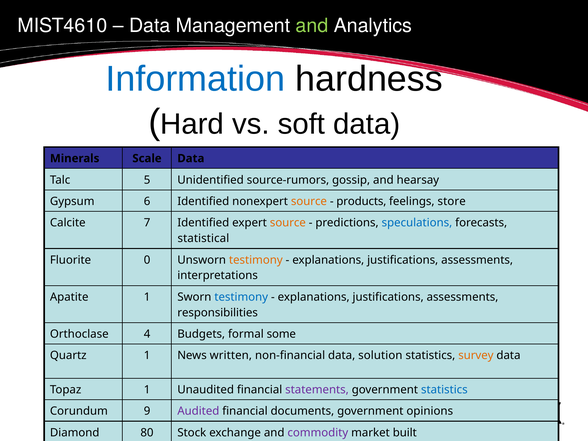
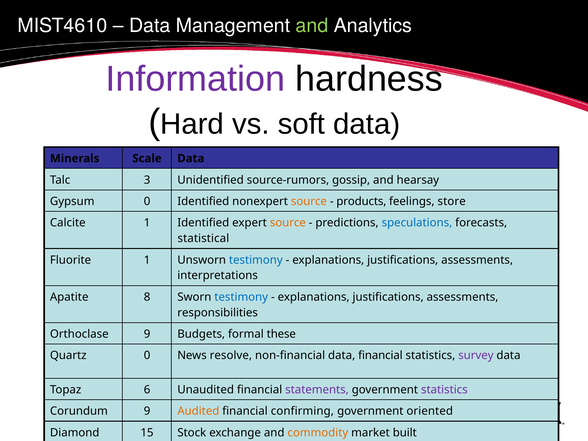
Information colour: blue -> purple (195, 79)
5: 5 -> 3 (147, 180)
Gypsum 6: 6 -> 0 (147, 201)
Calcite 7: 7 -> 1 (147, 223)
Fluorite 0: 0 -> 1 (147, 260)
testimony colour: orange -> blue (256, 260)
Apatite 1: 1 -> 8 (147, 297)
Orthoclase 4: 4 -> 9 (147, 334)
some: some -> these (281, 334)
Quartz 1: 1 -> 0 (147, 356)
written: written -> resolve (231, 356)
data solution: solution -> financial (380, 356)
survey colour: orange -> purple (476, 356)
Topaz 1: 1 -> 6 (147, 390)
statistics colour: blue -> purple (444, 390)
Audited colour: purple -> orange (198, 411)
documents: documents -> confirming (302, 411)
opinions: opinions -> oriented (430, 411)
80: 80 -> 15 (147, 433)
commodity colour: purple -> orange (318, 433)
